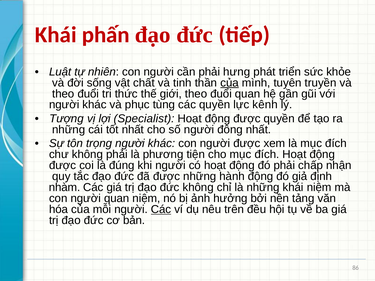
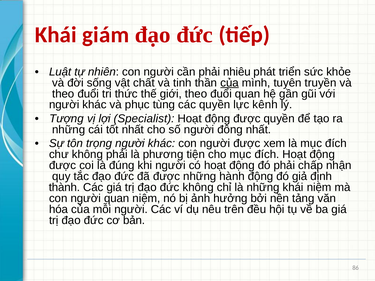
phấn: phấn -> giám (106, 35)
hưng: hưng -> nhiêu (237, 72)
nhàm: nhàm -> thành (65, 188)
Các underline: present -> none (161, 210)
